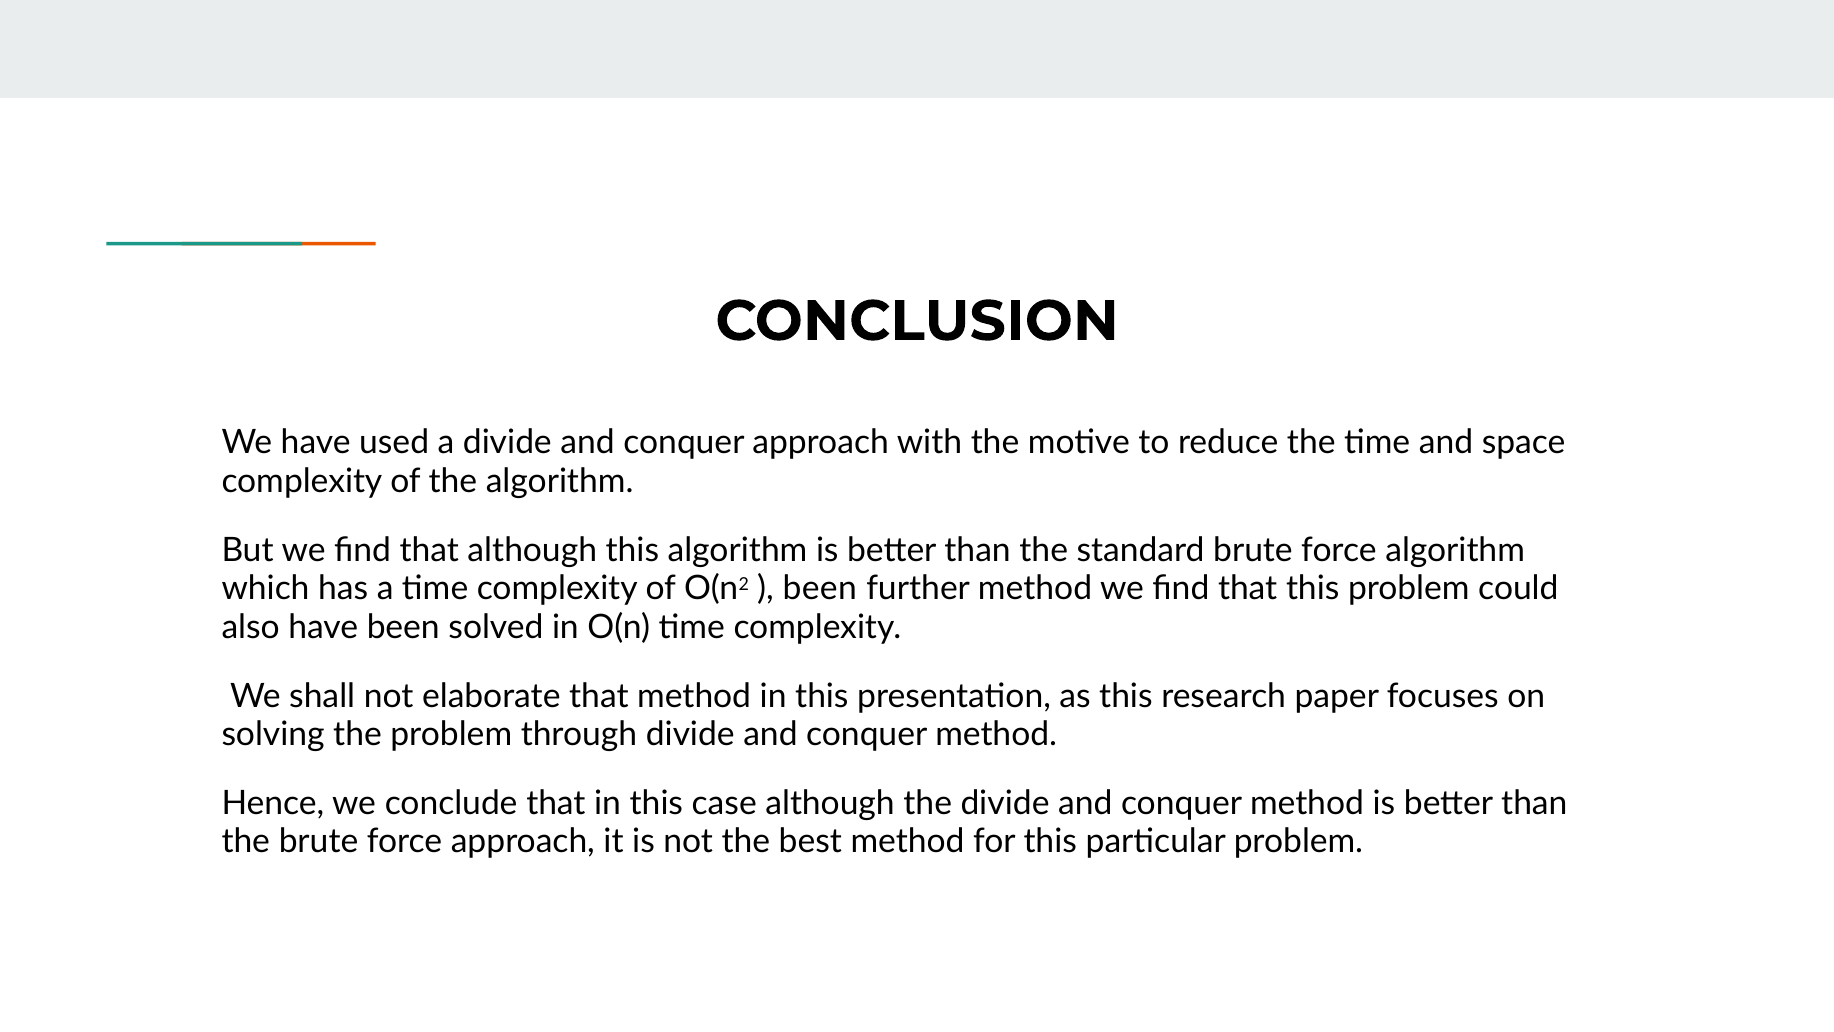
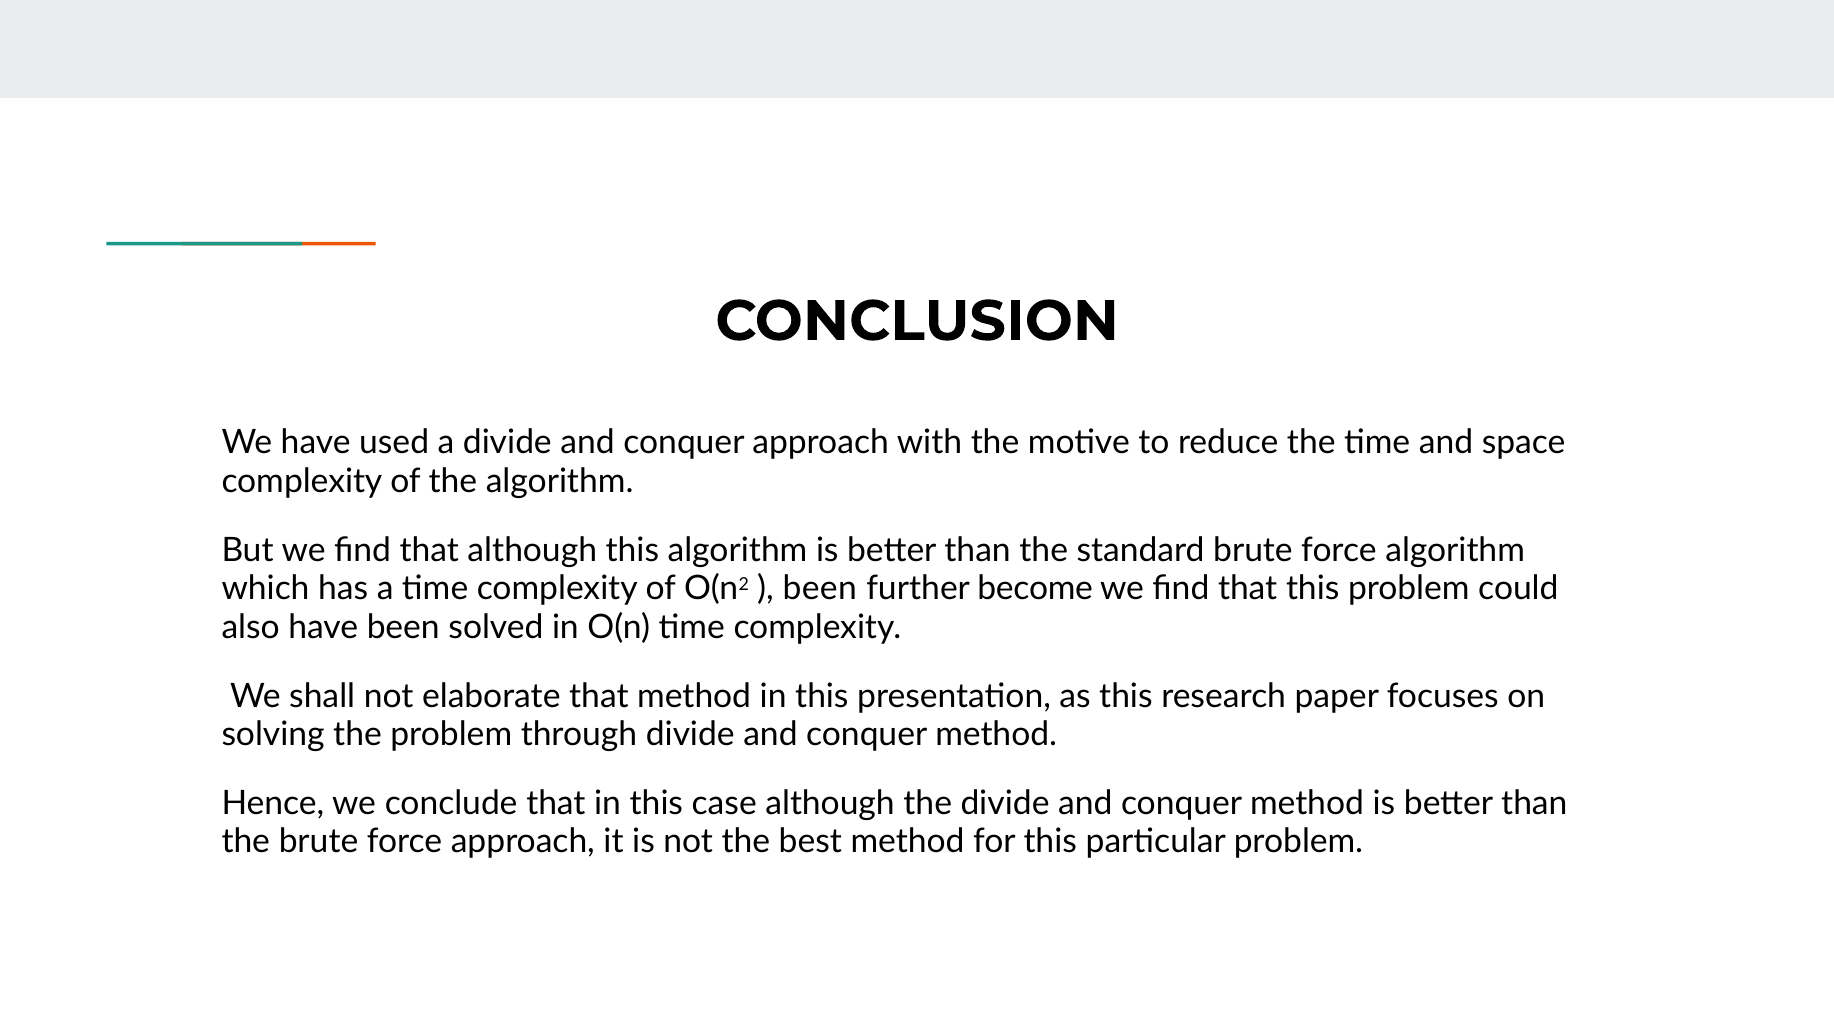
further method: method -> become (1035, 588)
